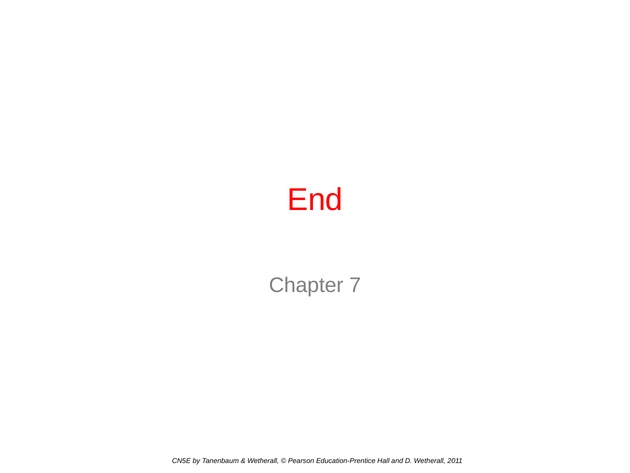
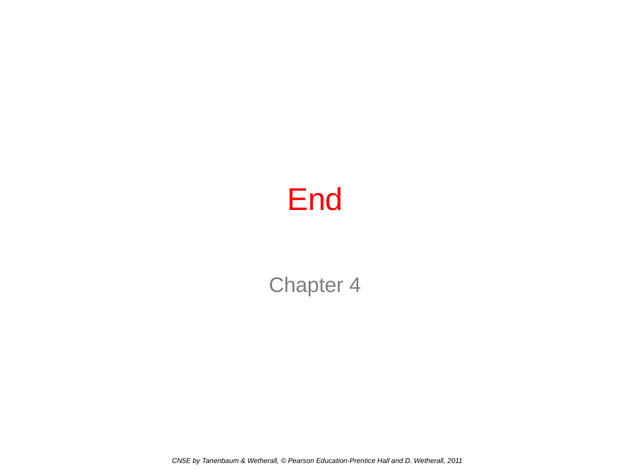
7: 7 -> 4 (355, 285)
